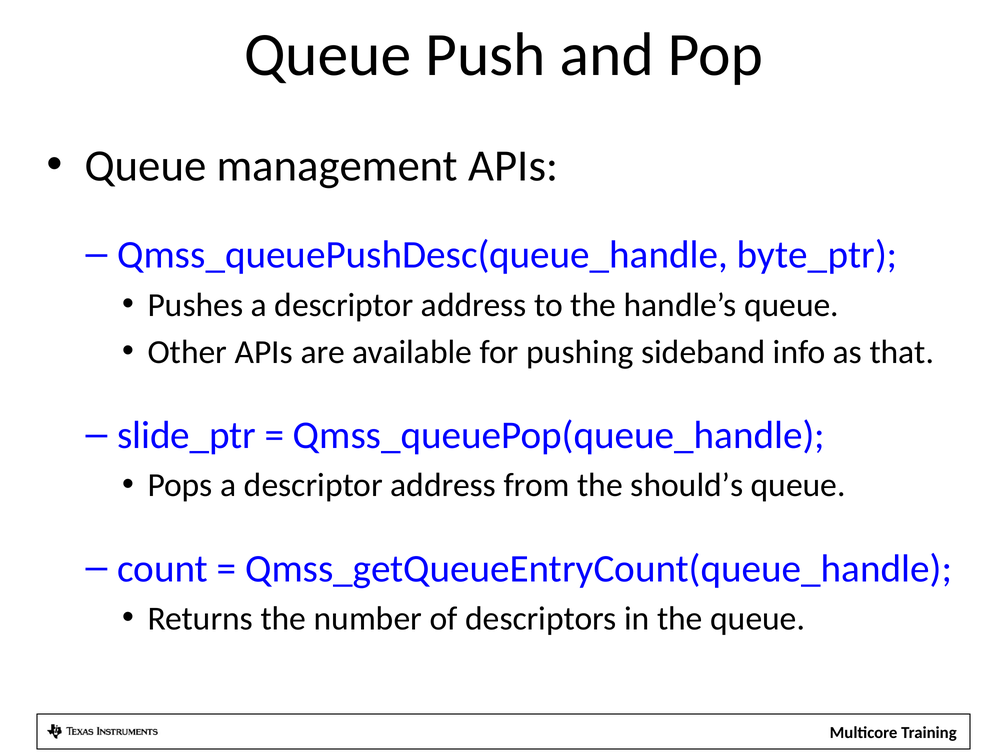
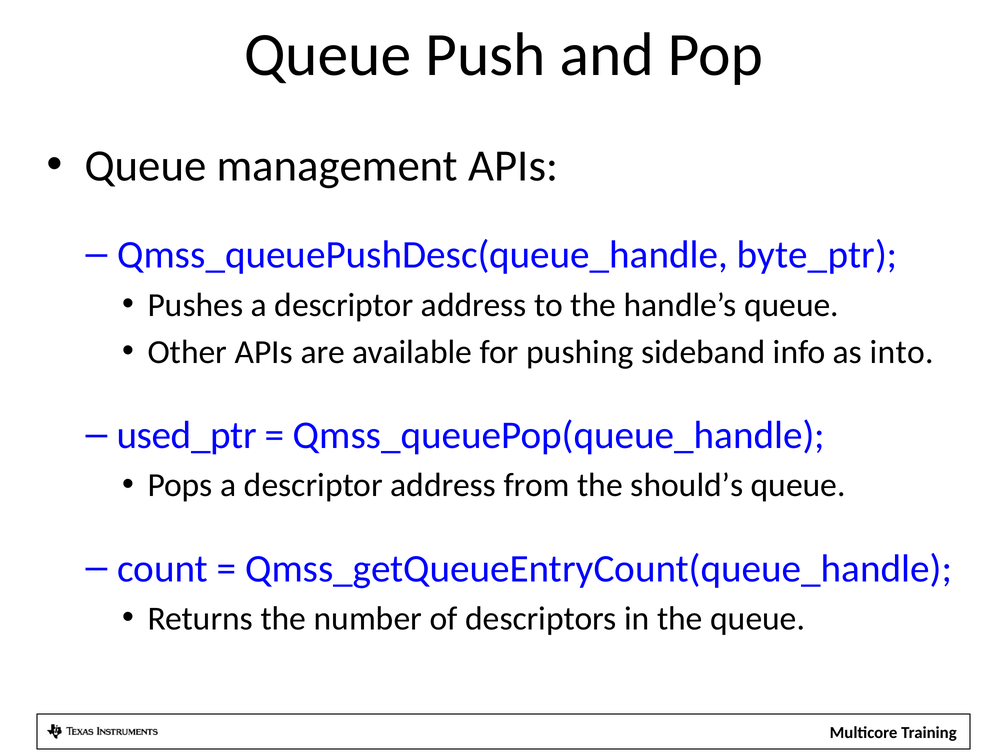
that: that -> into (902, 352)
slide_ptr: slide_ptr -> used_ptr (187, 435)
